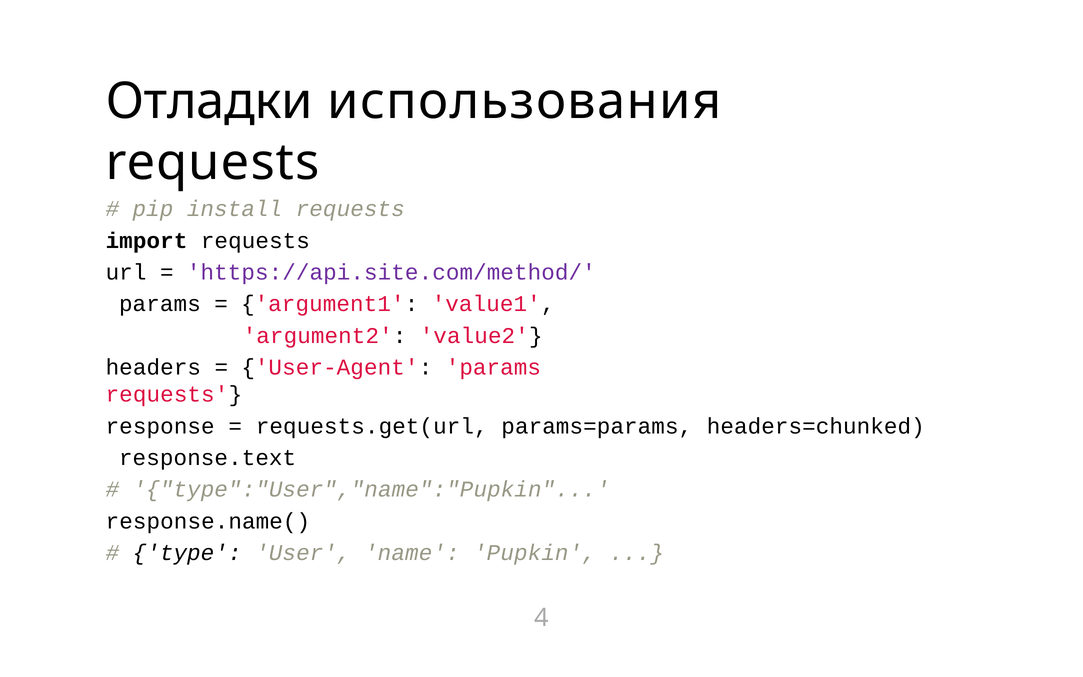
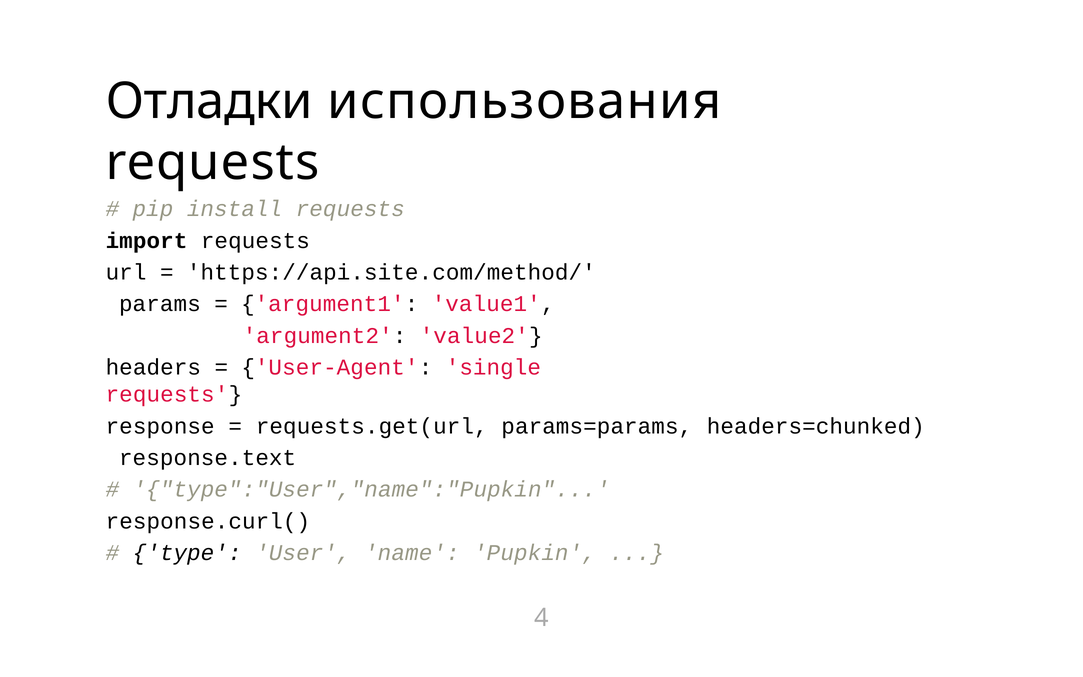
https://api.site.com/method/ colour: purple -> black (391, 272)
User-Agent params: params -> single (493, 367)
response.name(: response.name( -> response.curl( (208, 521)
